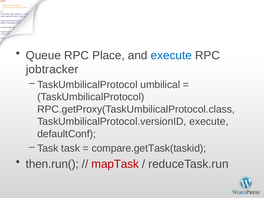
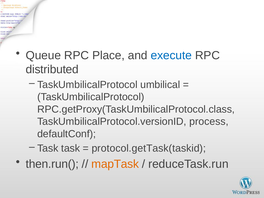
jobtracker: jobtracker -> distributed (52, 69)
TaskUmbilicalProtocol.versionID execute: execute -> process (209, 122)
compare.getTask(taskid: compare.getTask(taskid -> protocol.getTask(taskid (149, 148)
mapTask colour: red -> orange (115, 164)
